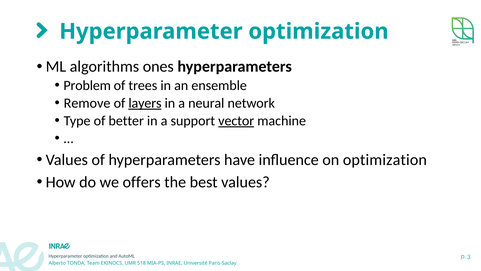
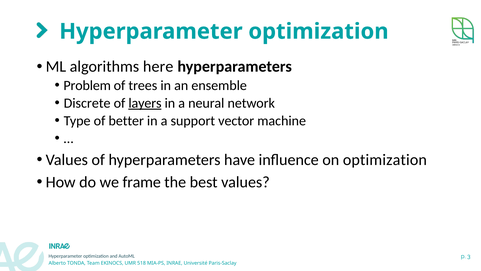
ones: ones -> here (158, 67)
Remove: Remove -> Discrete (87, 103)
vector underline: present -> none (236, 121)
offers: offers -> frame (142, 182)
